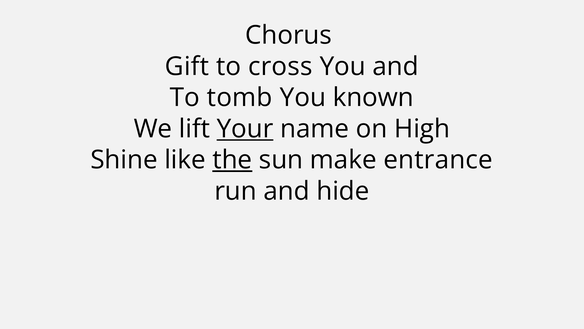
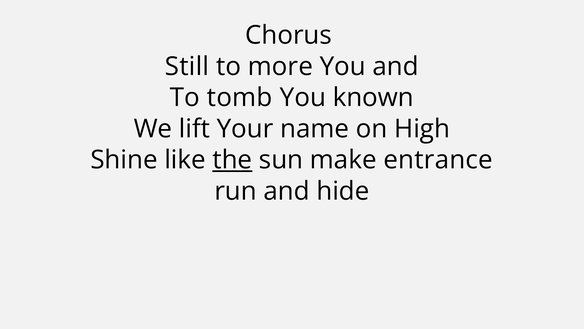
Gift: Gift -> Still (187, 66)
cross: cross -> more (280, 66)
Your underline: present -> none (245, 129)
